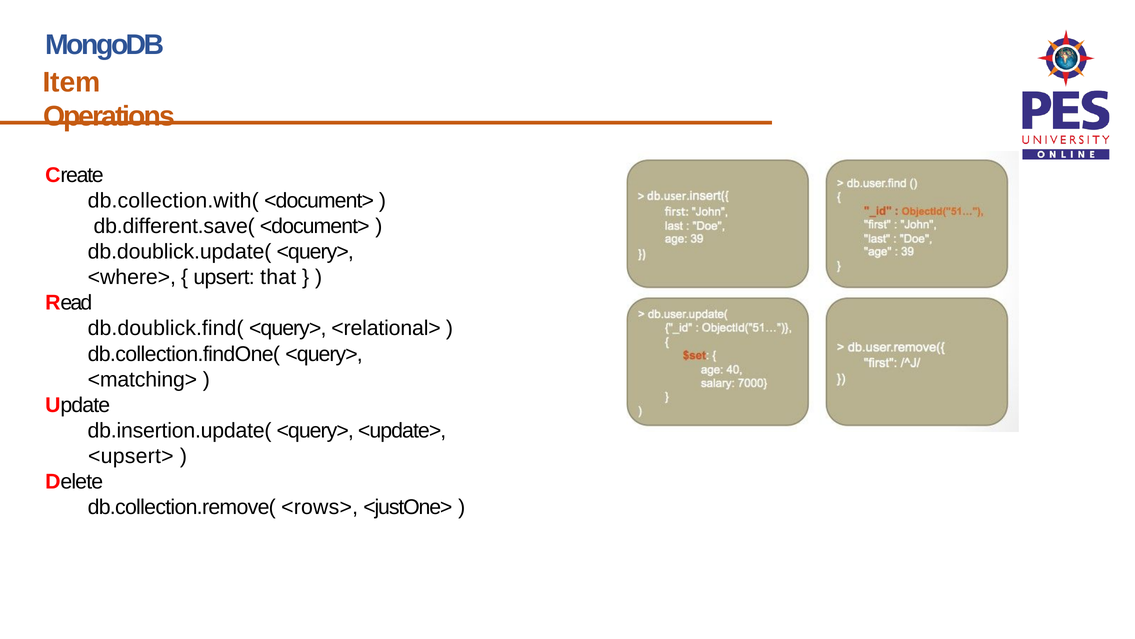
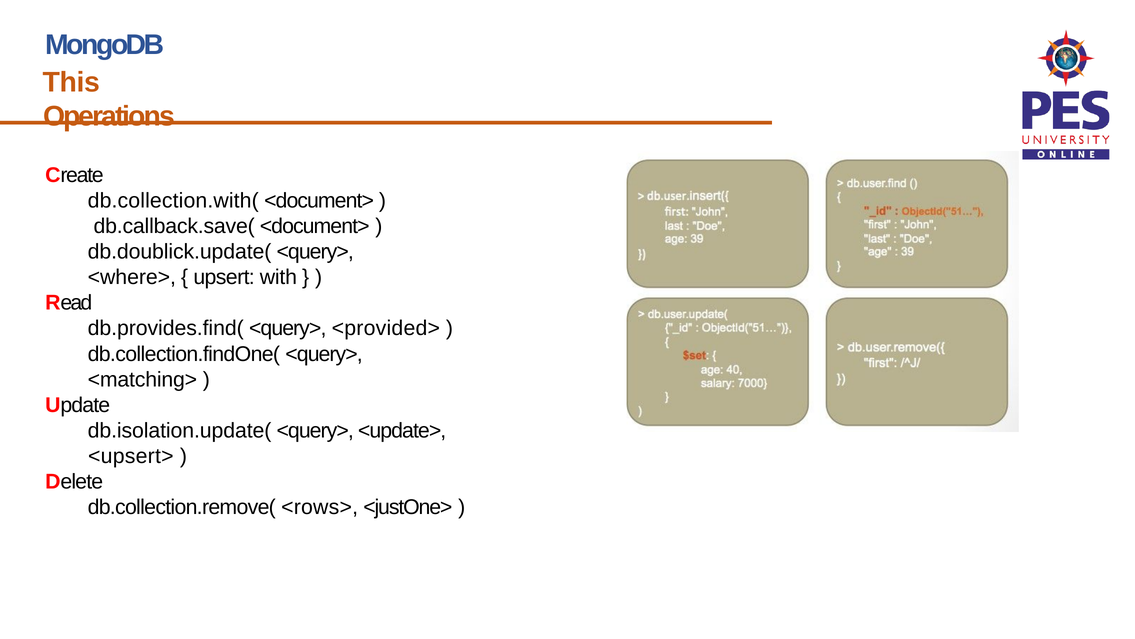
Item: Item -> This (72, 82)
db.different.save(: db.different.save( -> db.callback.save( (174, 226)
that: that -> with (278, 277)
db.doublick.find(: db.doublick.find( -> db.provides.find( (166, 328)
<relational>: <relational> -> <provided> (386, 328)
db.insertion.update(: db.insertion.update( -> db.isolation.update( (180, 430)
